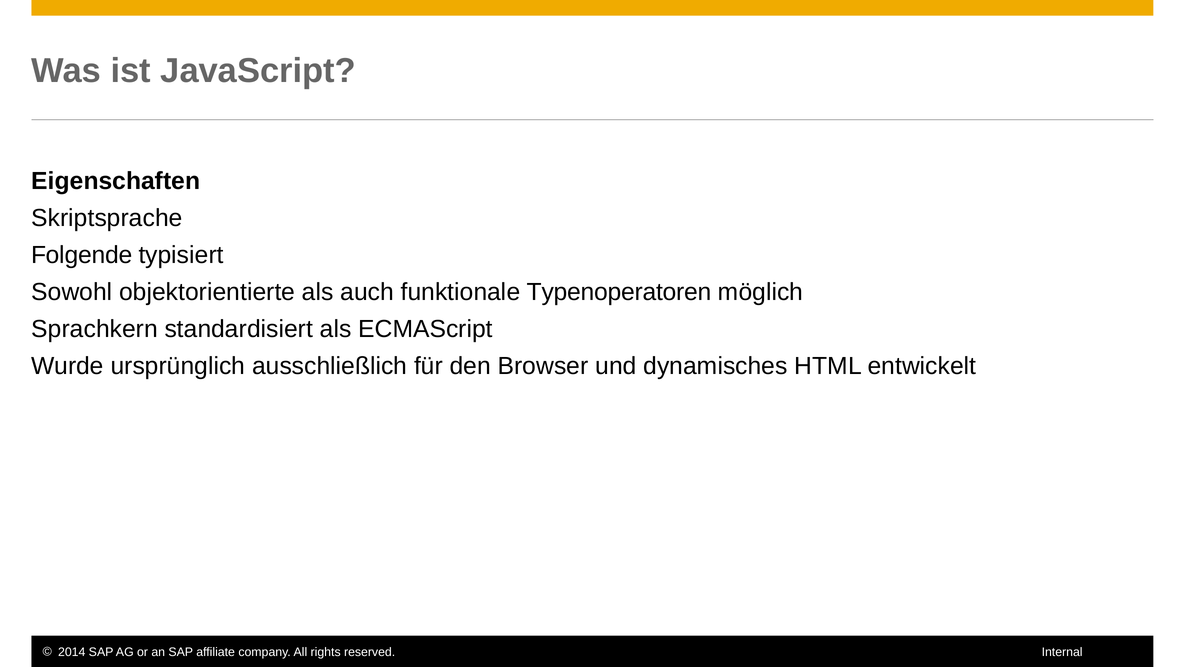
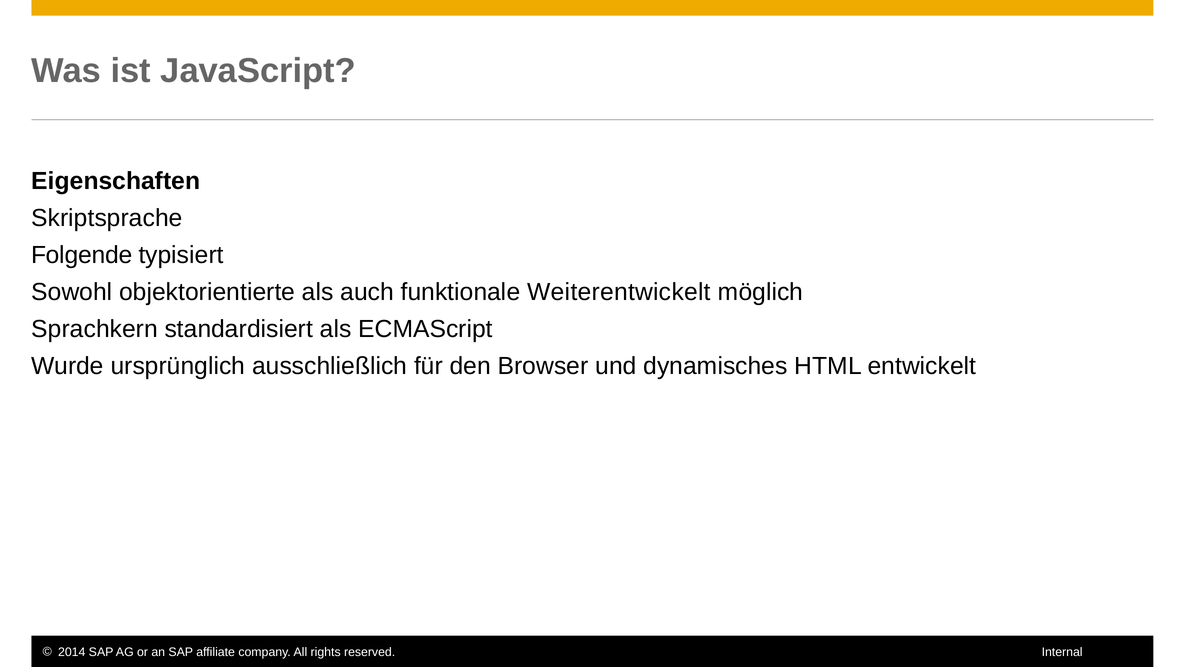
Typenoperatoren: Typenoperatoren -> Weiterentwickelt (619, 292)
